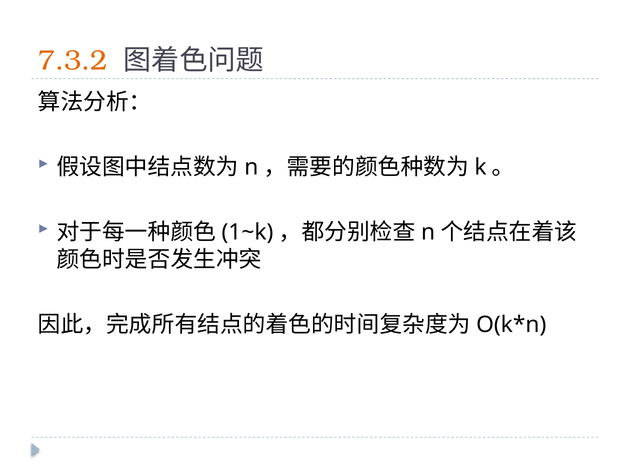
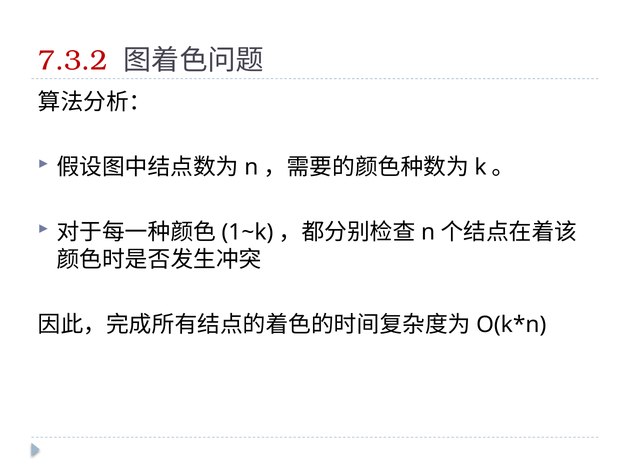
7.3.2 colour: orange -> red (73, 61)
